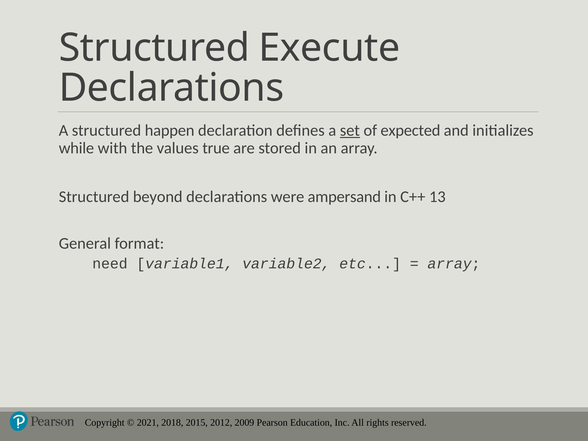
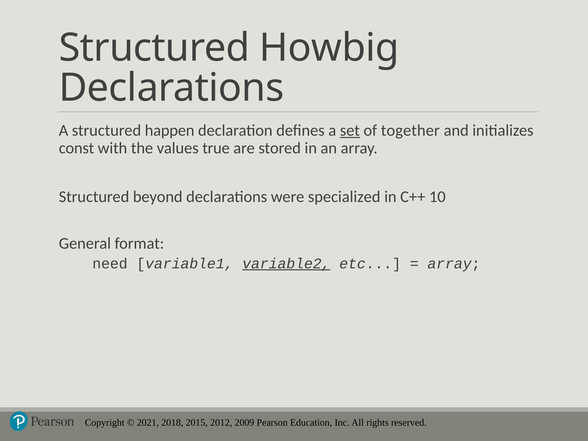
Execute: Execute -> Howbig (329, 48)
expected: expected -> together (410, 130)
while: while -> const (76, 148)
ampersand: ampersand -> specialized (344, 197)
13: 13 -> 10 (437, 197)
variable2 underline: none -> present (286, 264)
